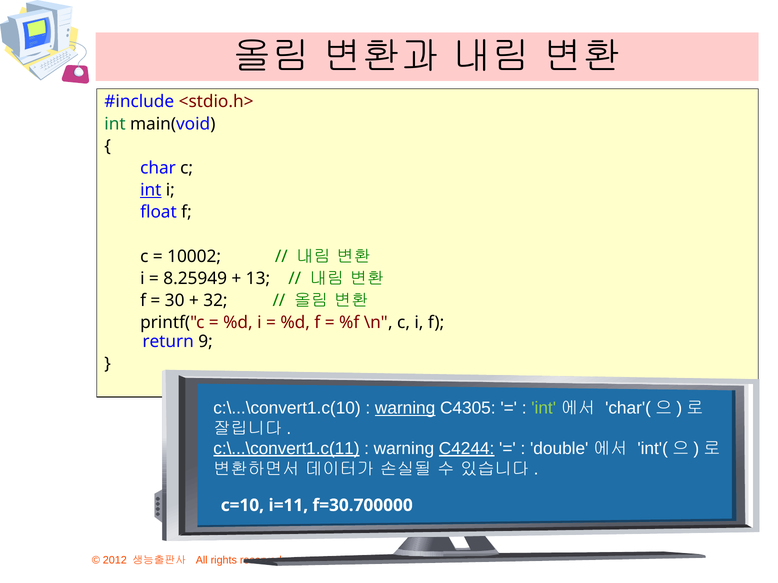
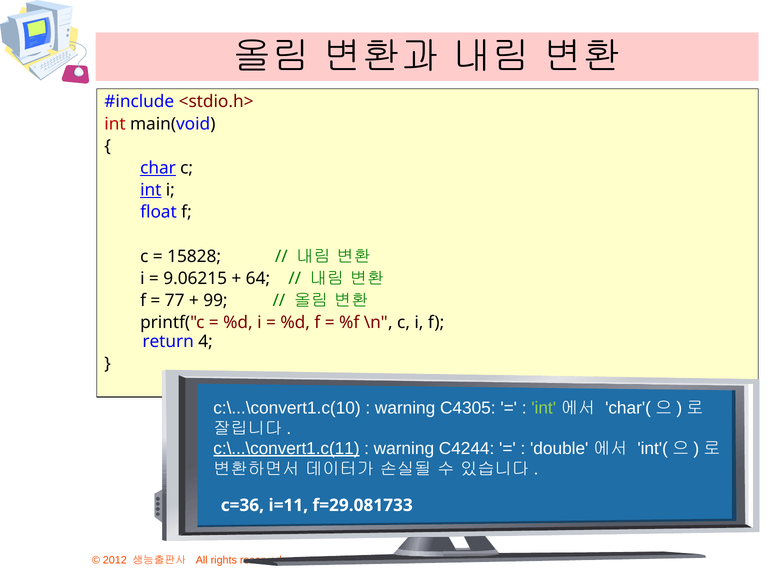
int colour: green -> red (115, 124)
char underline: none -> present (158, 168)
10002: 10002 -> 15828 (194, 257)
8.25949: 8.25949 -> 9.06215 (195, 279)
13: 13 -> 64 (258, 279)
30: 30 -> 77 (175, 301)
32: 32 -> 99 (215, 301)
9: 9 -> 4 (206, 342)
warning underline: present -> none (405, 408)
C4244 underline: present -> none (467, 449)
c=10: c=10 -> c=36 (242, 506)
f=30.700000: f=30.700000 -> f=29.081733 (363, 506)
